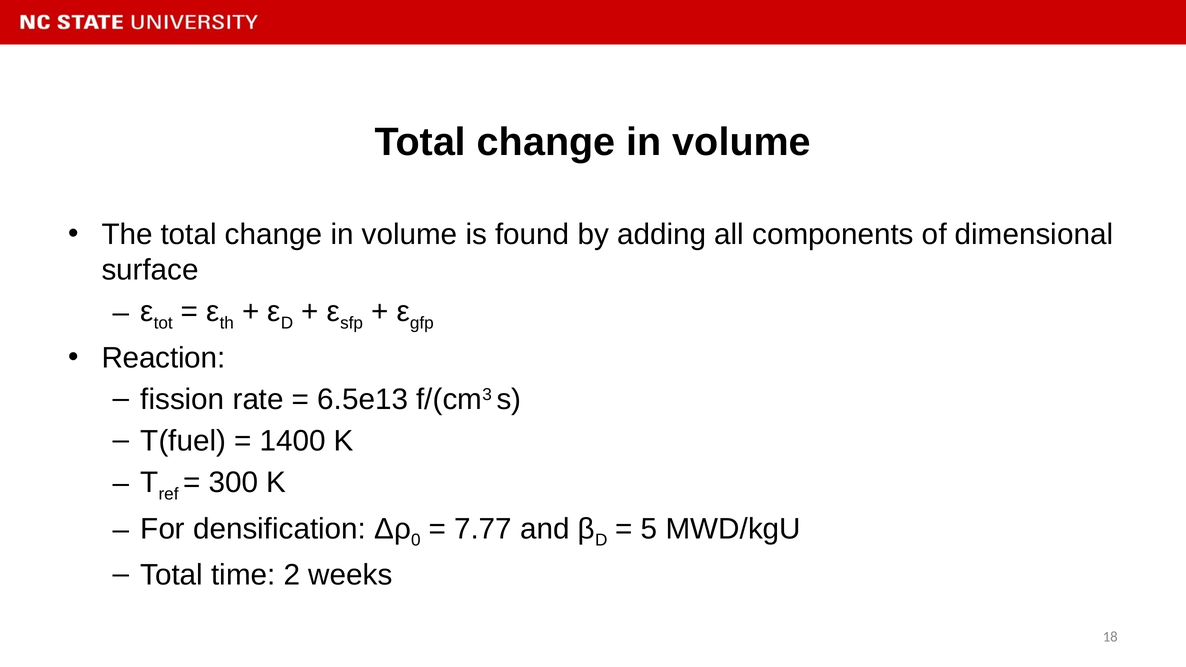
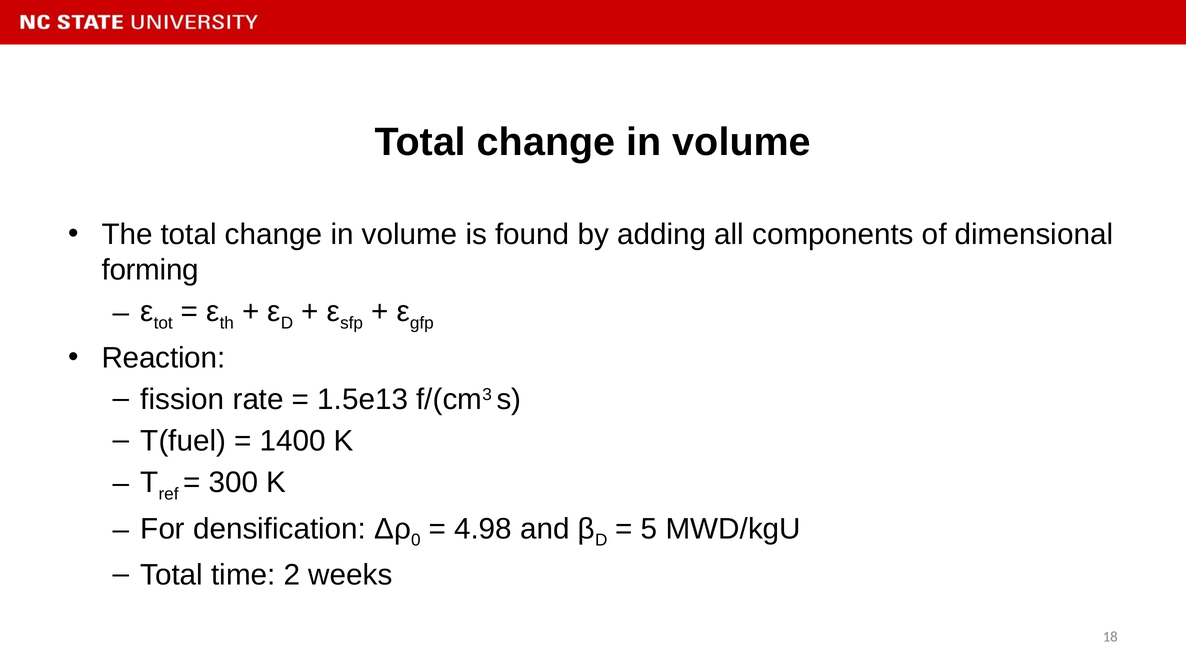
surface: surface -> forming (150, 270)
6.5e13: 6.5e13 -> 1.5e13 (363, 399)
7.77: 7.77 -> 4.98 (483, 529)
